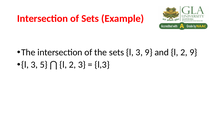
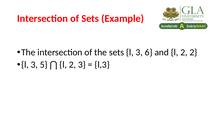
3 9: 9 -> 6 (149, 52)
2 9: 9 -> 2 (193, 52)
